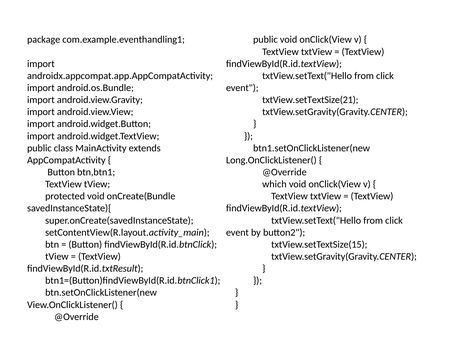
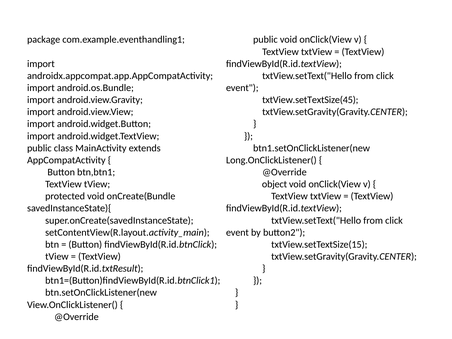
txtView.setTextSize(21: txtView.setTextSize(21 -> txtView.setTextSize(45 (310, 100)
which: which -> object (275, 184)
